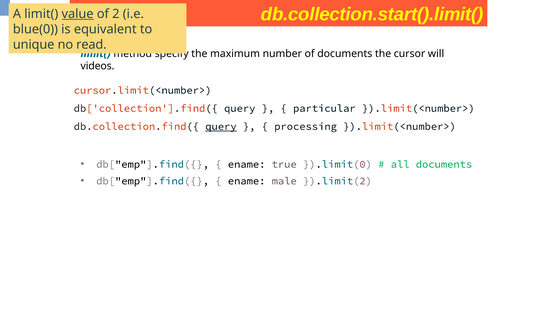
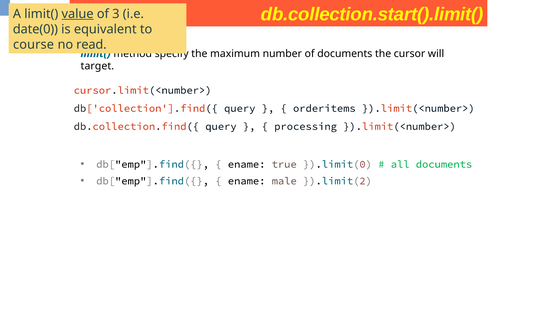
2: 2 -> 3 (116, 14)
blue(0: blue(0 -> date(0 (35, 29)
unique: unique -> course (34, 45)
videos: videos -> target (97, 66)
particular: particular -> orderitems (324, 108)
query underline: present -> none (221, 127)
